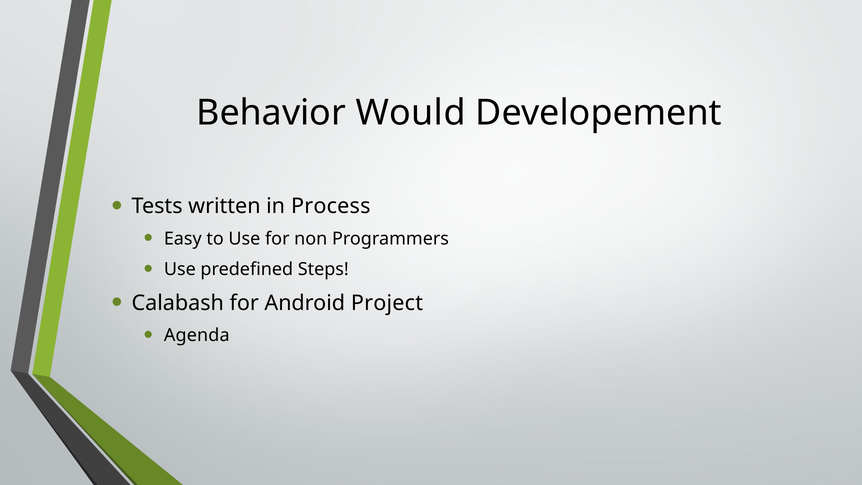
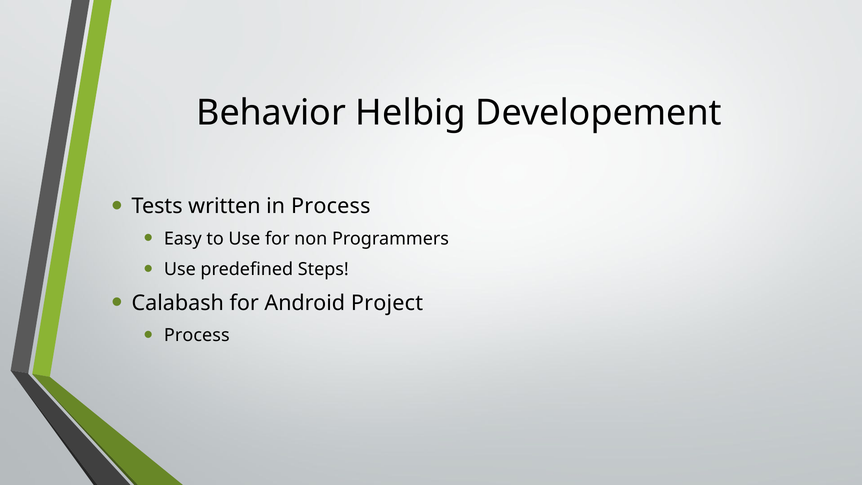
Would: Would -> Helbig (411, 113)
Agenda: Agenda -> Process (197, 335)
